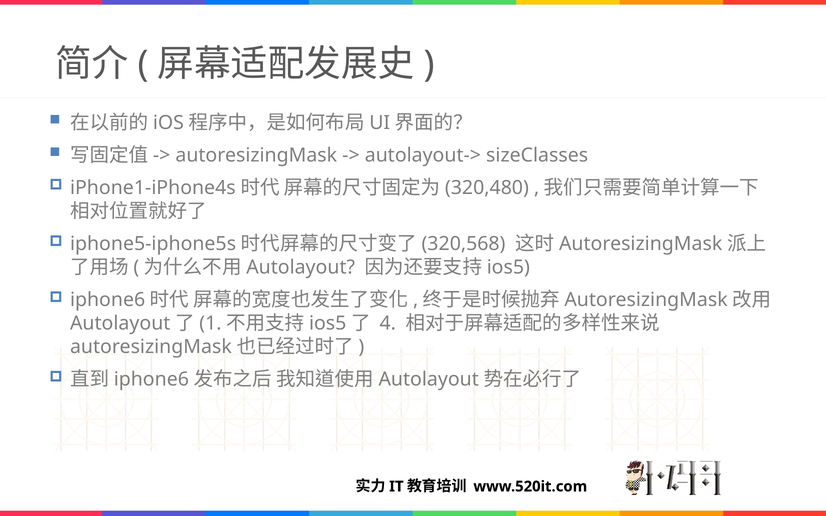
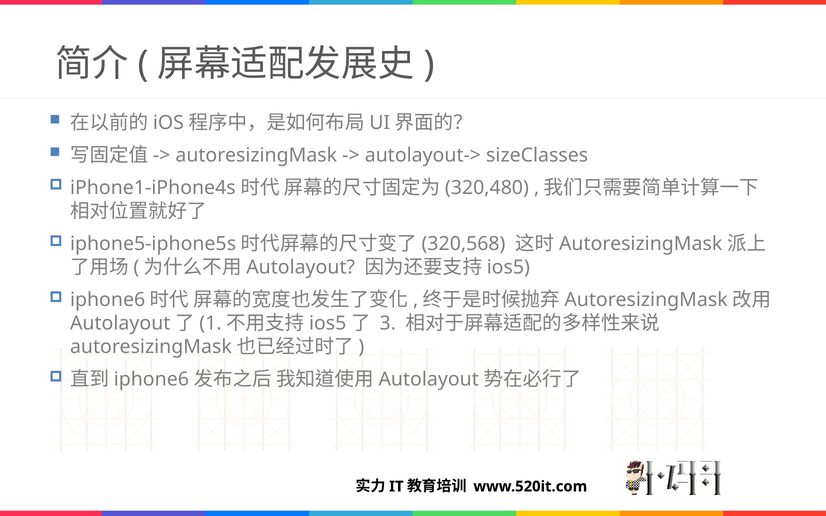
4: 4 -> 3 (388, 324)
